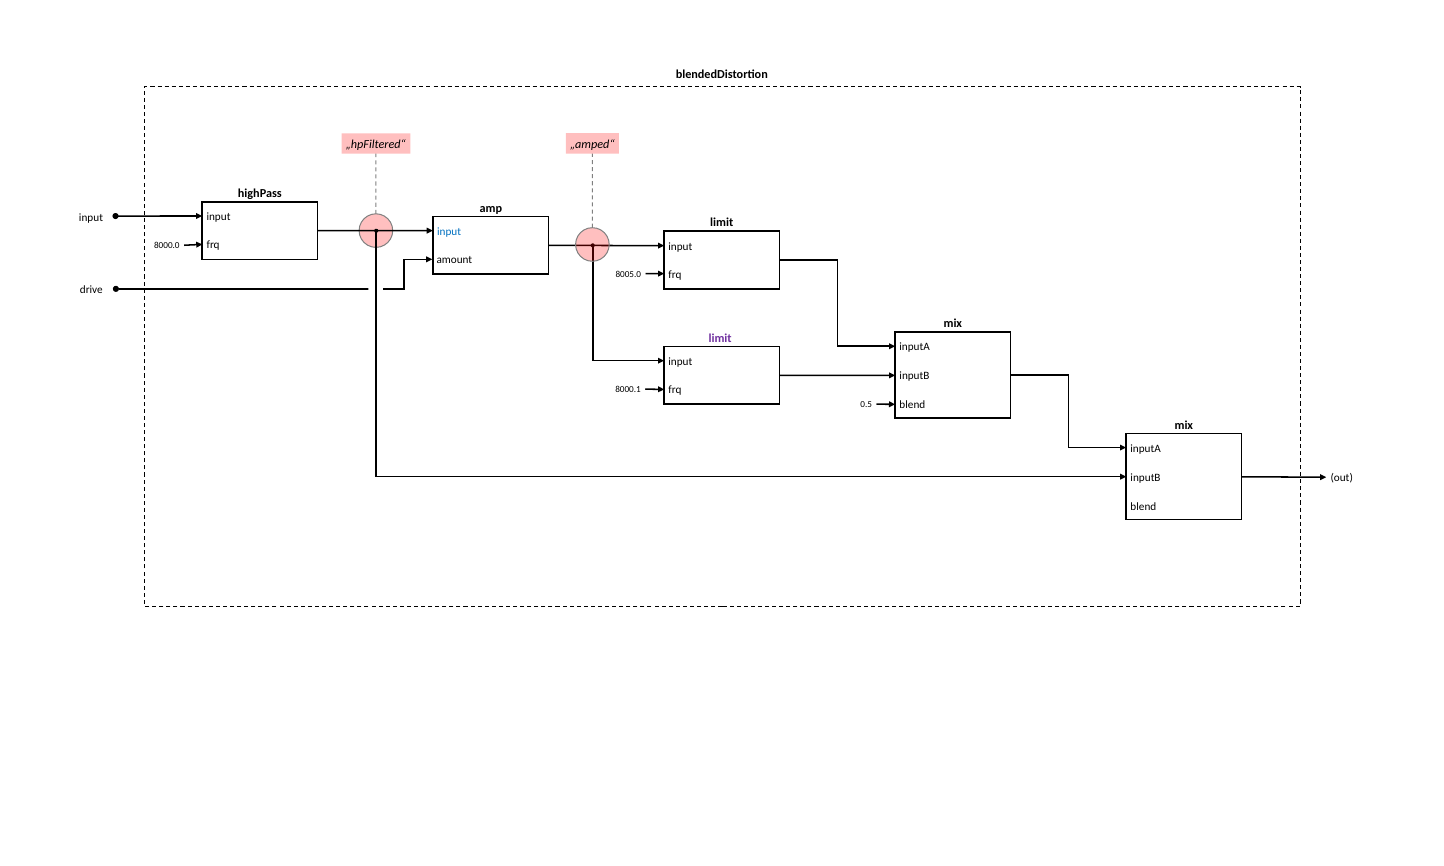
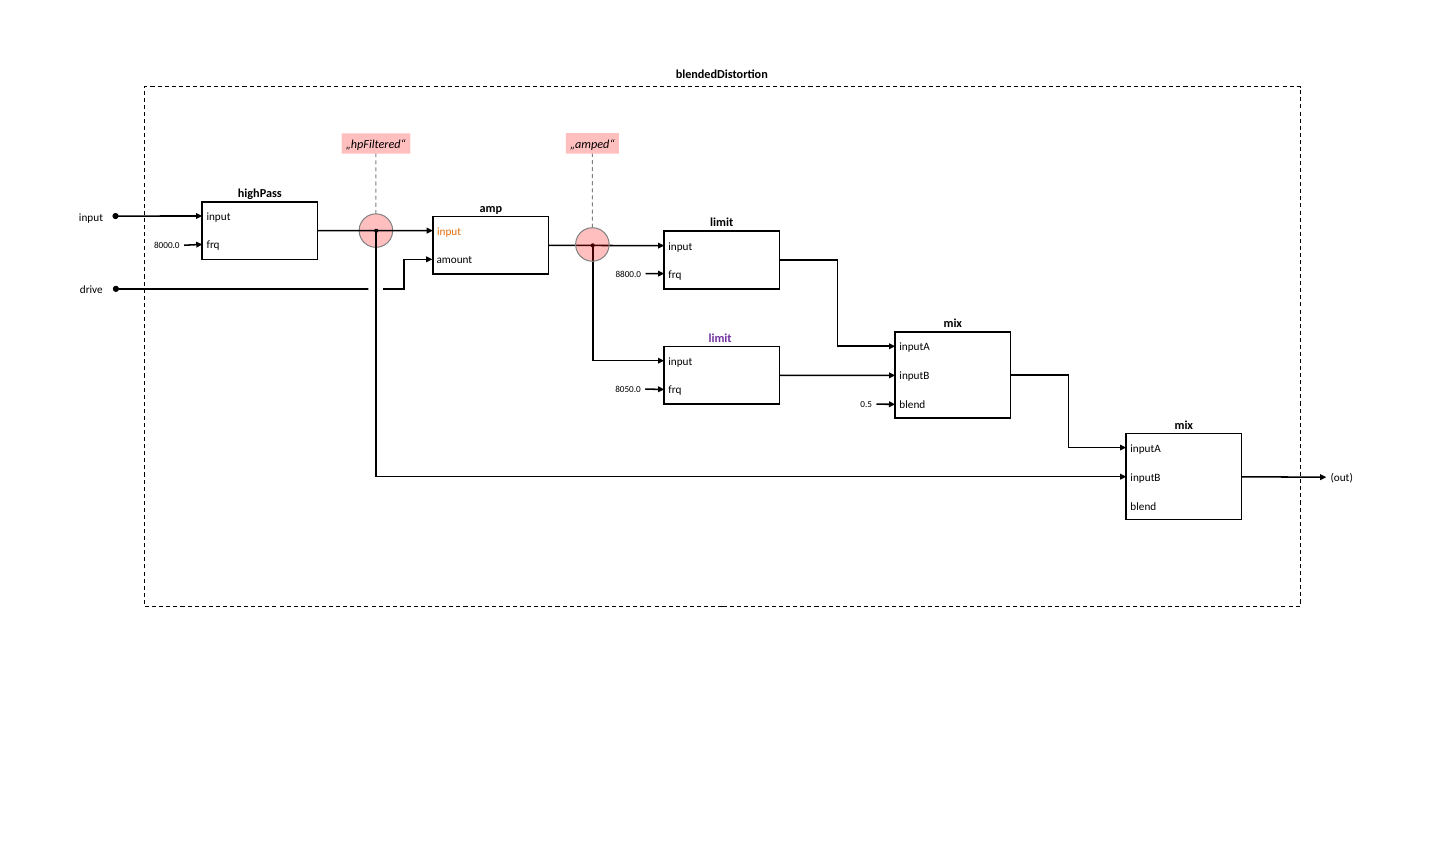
input colour: blue -> orange (449, 231)
8005.0: 8005.0 -> 8800.0 (628, 274)
8000.1: 8000.1 -> 8050.0 (628, 390)
